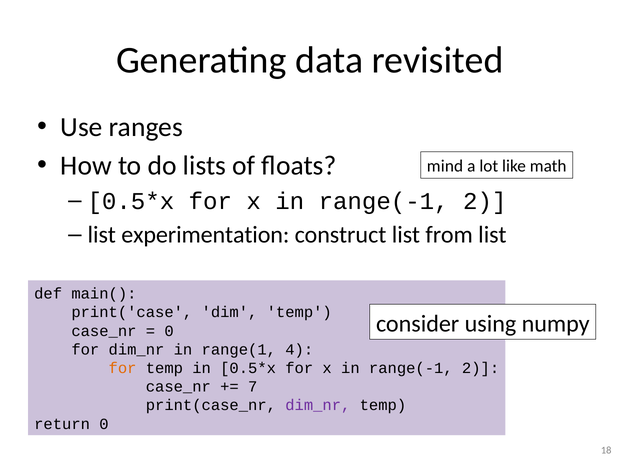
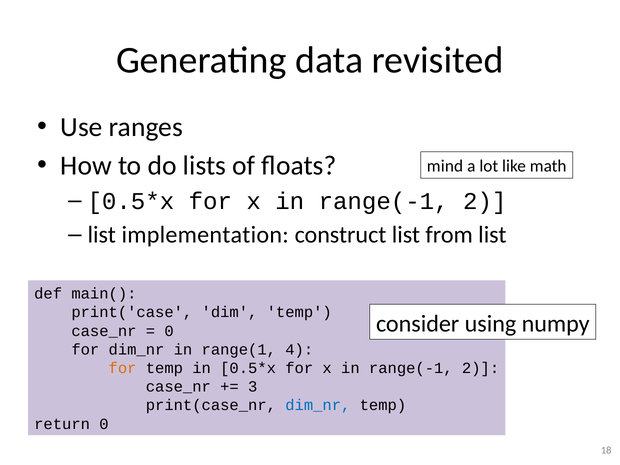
experimentation: experimentation -> implementation (205, 235)
7: 7 -> 3 (253, 387)
dim_nr colour: purple -> blue (318, 405)
